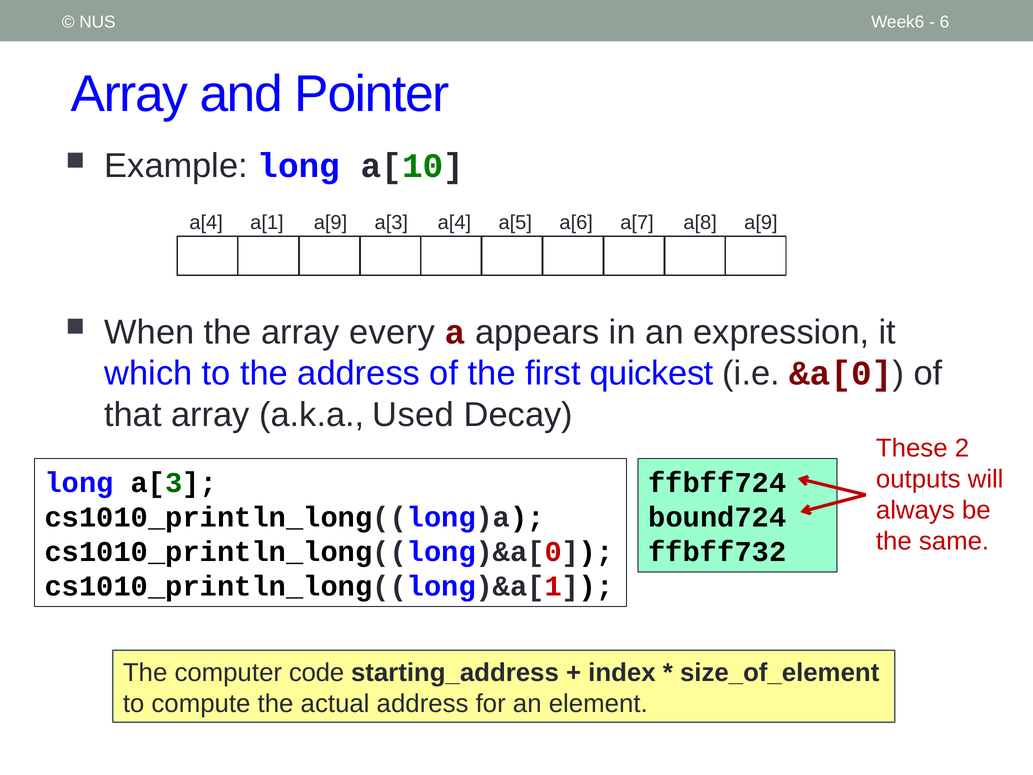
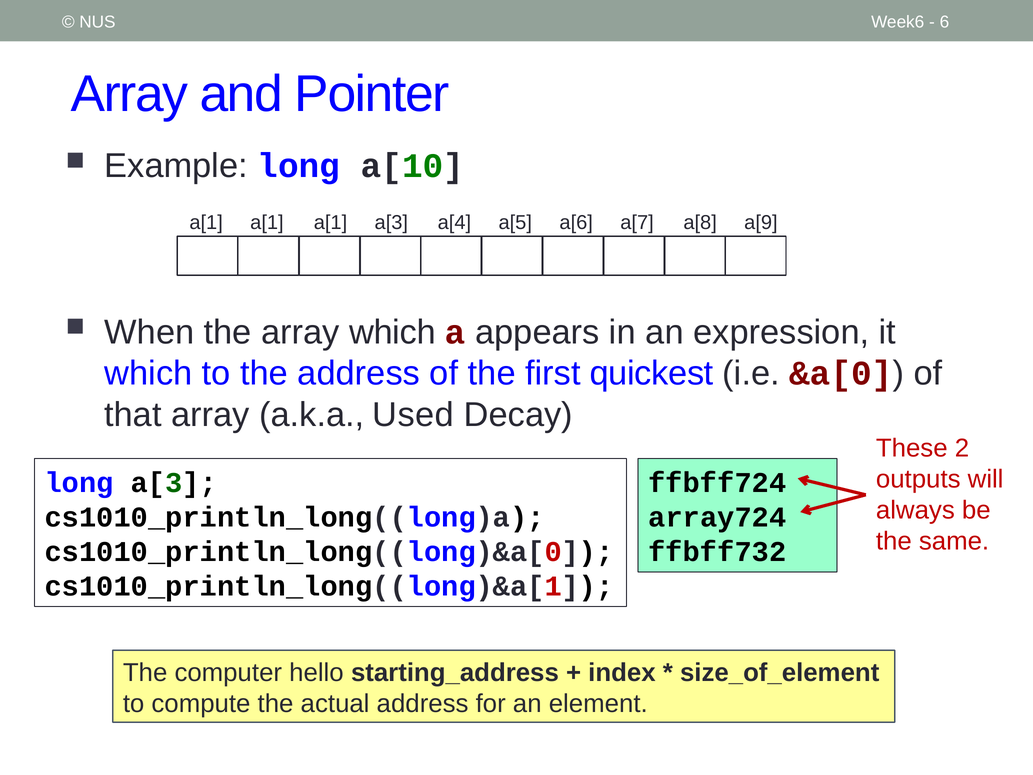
a[4: a[4 -> a[1 (206, 223)
a[9: a[9 -> a[1 (330, 223)
array every: every -> which (392, 332)
bound724: bound724 -> array724 (717, 517)
code: code -> hello (316, 672)
